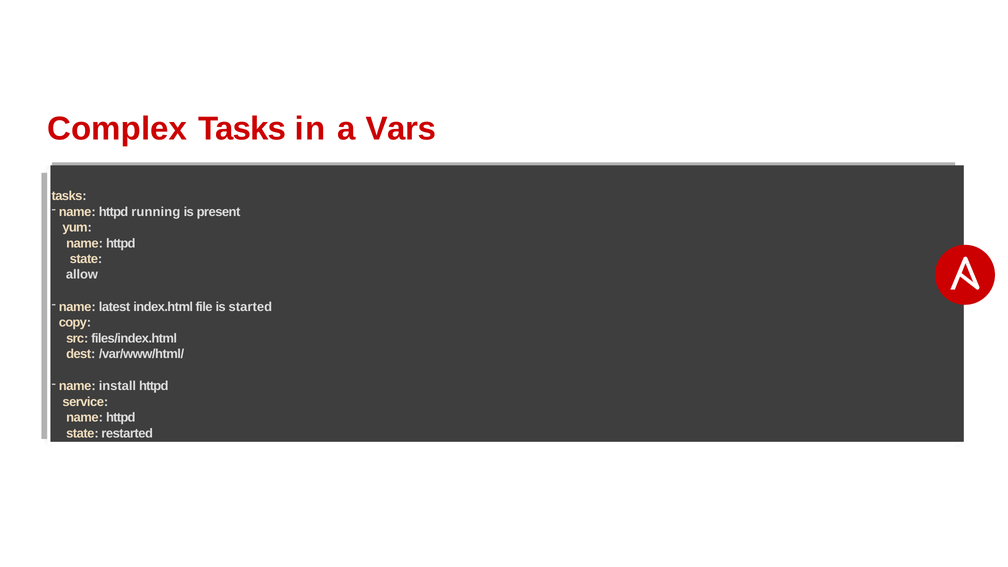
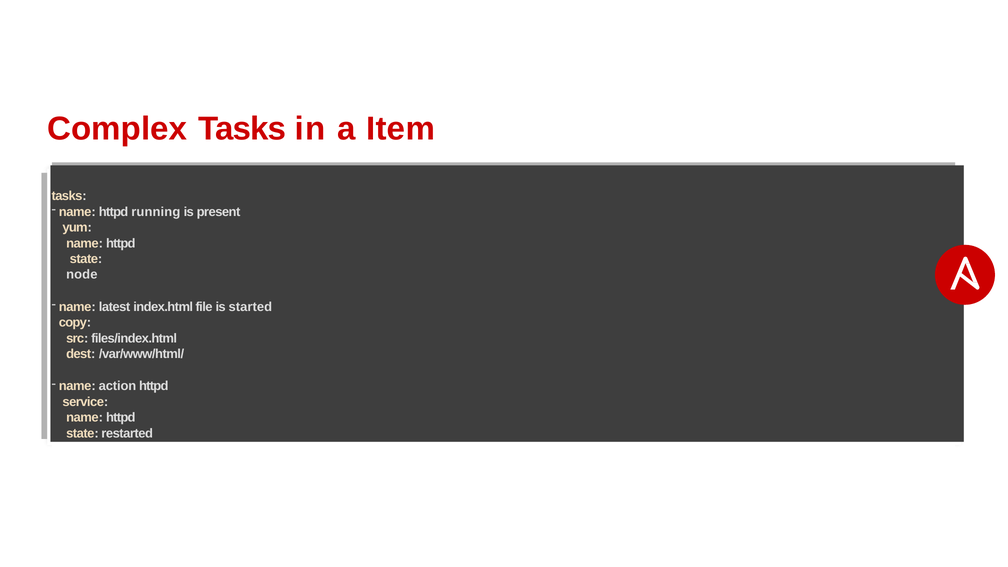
Vars: Vars -> Item (401, 129)
allow: allow -> node (82, 275)
install: install -> action (117, 386)
